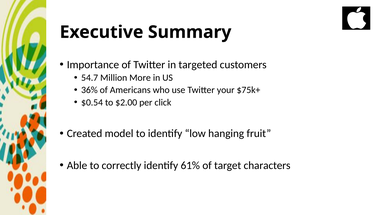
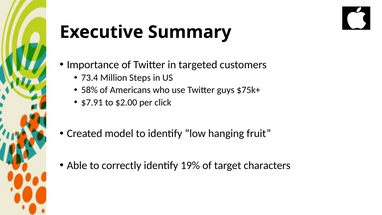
54.7: 54.7 -> 73.4 (90, 78)
More: More -> Steps (140, 78)
36%: 36% -> 58% (89, 90)
your: your -> guys (226, 90)
$0.54: $0.54 -> $7.91 (92, 102)
61%: 61% -> 19% (190, 165)
